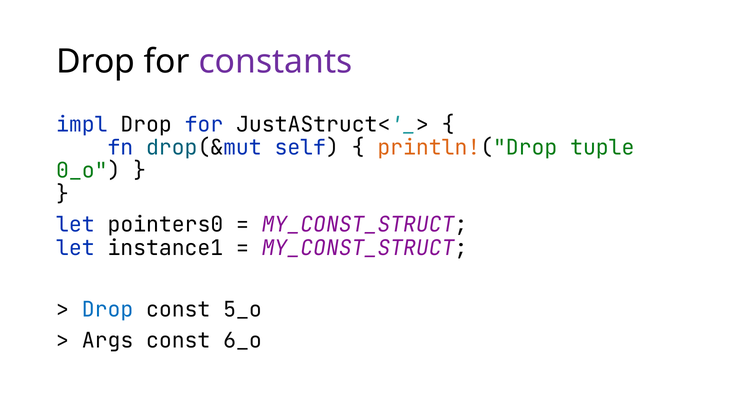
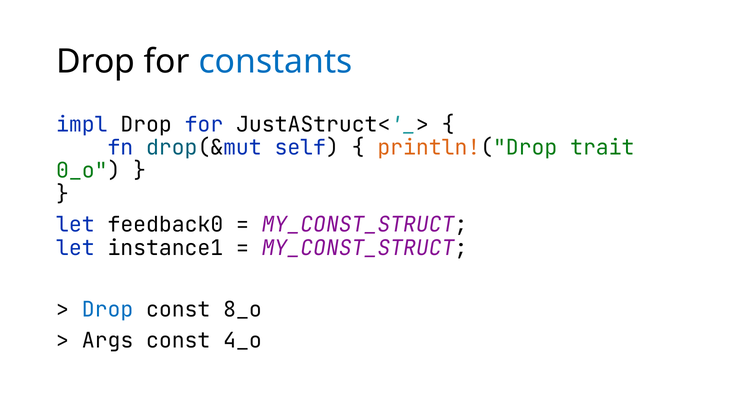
constants colour: purple -> blue (276, 62)
tuple: tuple -> trait (602, 148)
pointers0: pointers0 -> feedback0 (165, 225)
5_o: 5_o -> 8_o (243, 310)
6_o: 6_o -> 4_o (243, 341)
